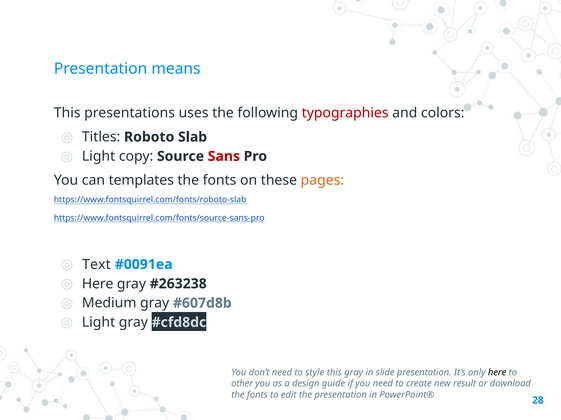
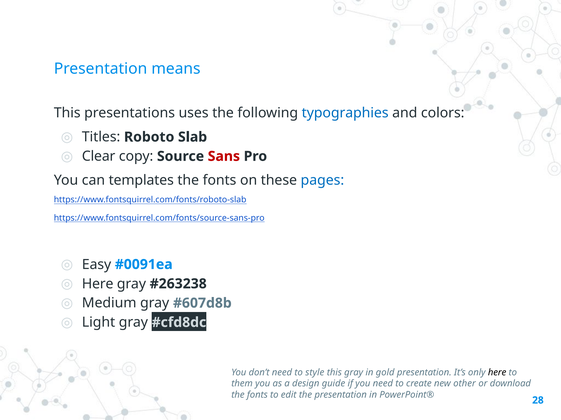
typographies colour: red -> blue (345, 113)
Light: Light -> Clear (99, 157)
pages colour: orange -> blue (322, 181)
Text: Text -> Easy (97, 265)
slide: slide -> gold (385, 373)
other: other -> them (242, 384)
result: result -> other (465, 384)
